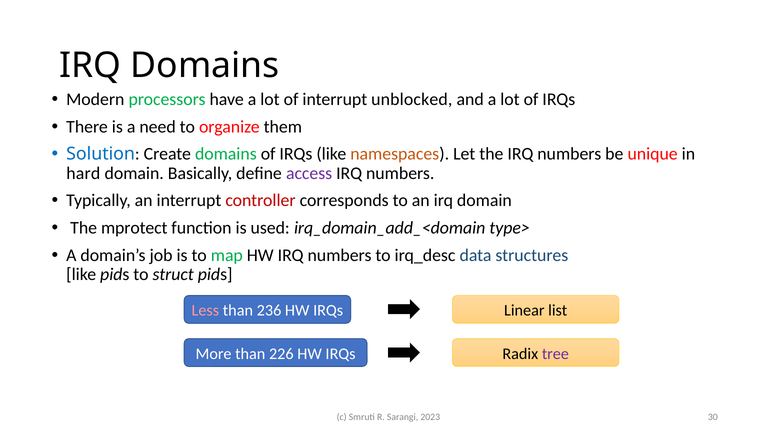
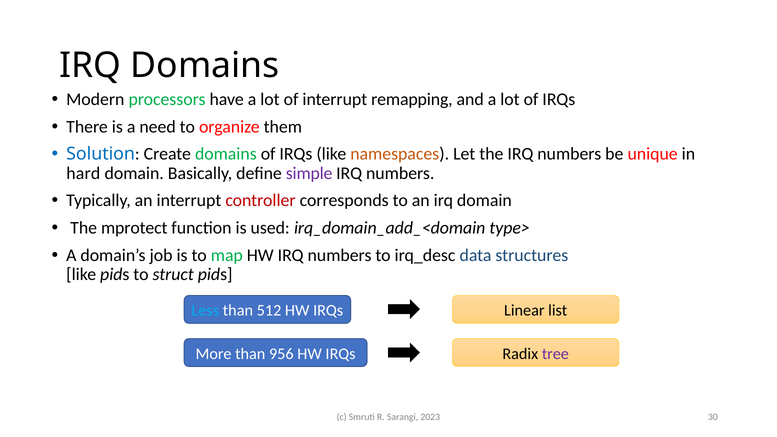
unblocked: unblocked -> remapping (412, 99)
access: access -> simple (309, 173)
Less colour: pink -> light blue (205, 311)
236: 236 -> 512 (269, 311)
226: 226 -> 956 (281, 354)
